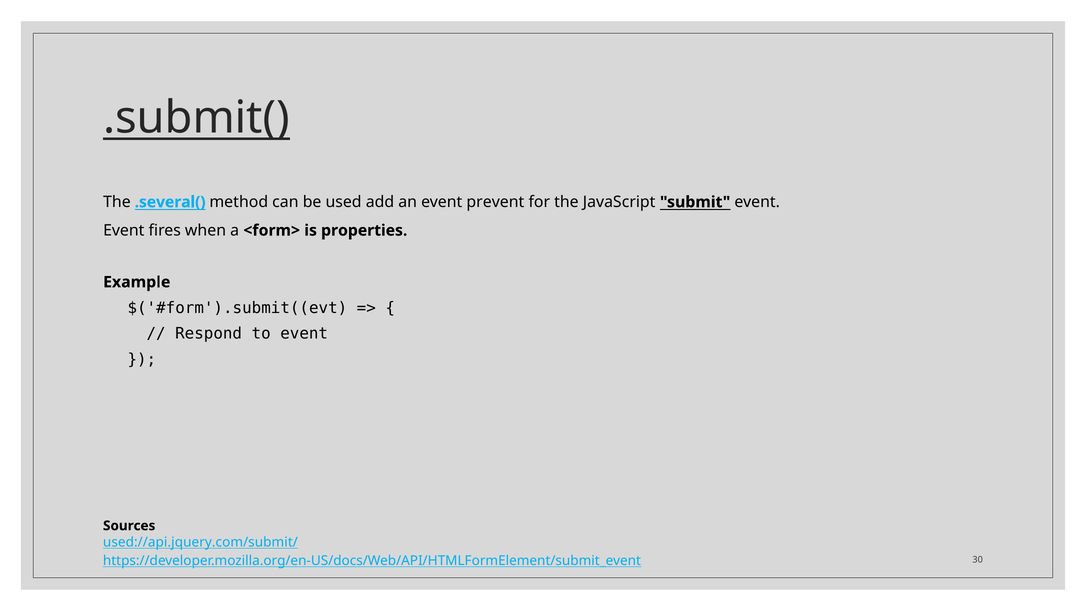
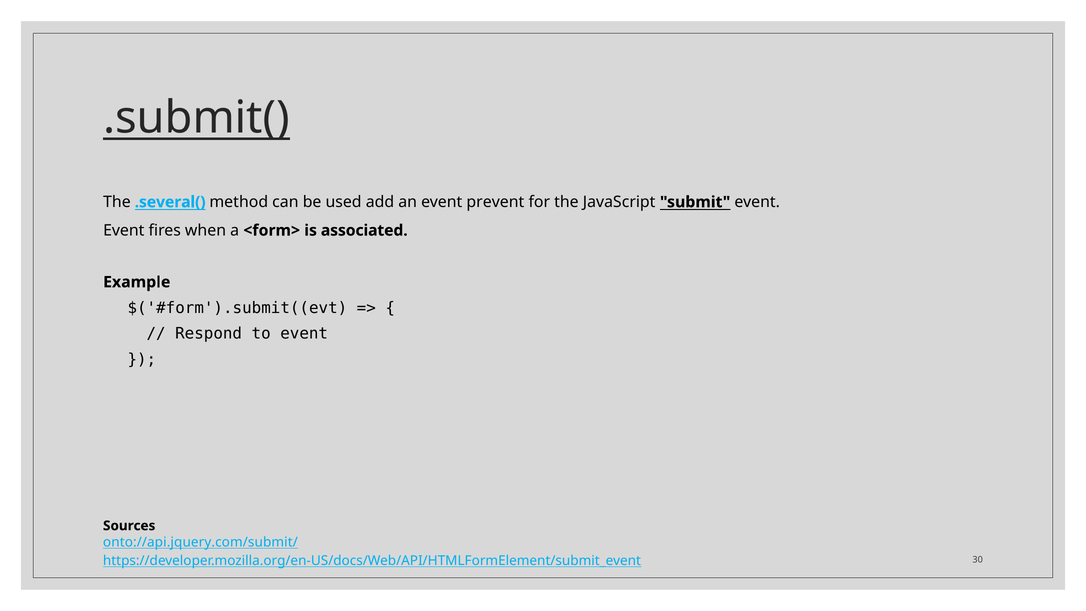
properties: properties -> associated (364, 230)
used://api.jquery.com/submit/: used://api.jquery.com/submit/ -> onto://api.jquery.com/submit/ (200, 542)
